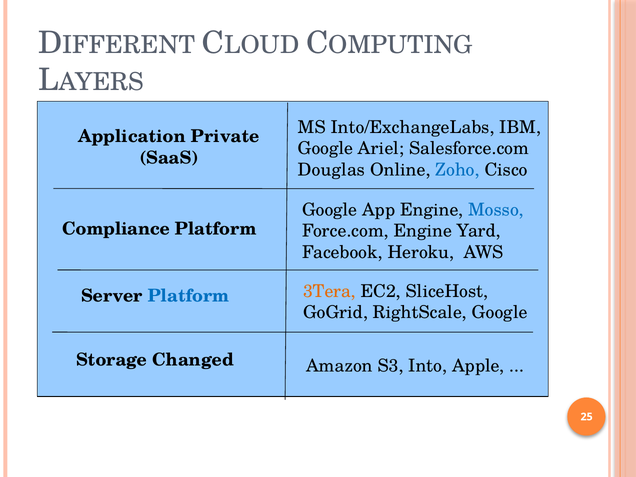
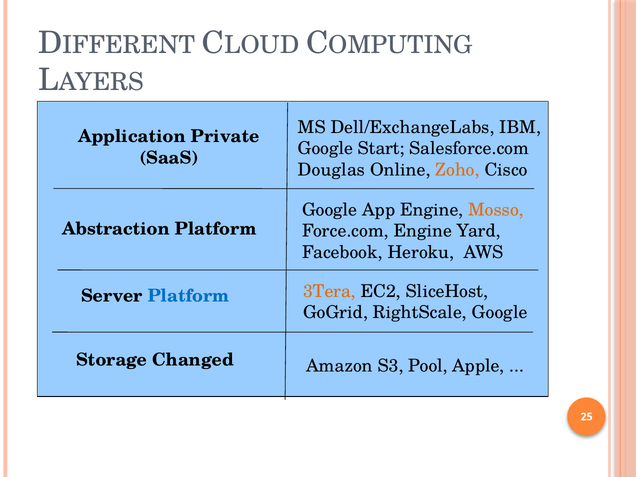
Into/ExchangeLabs: Into/ExchangeLabs -> Dell/ExchangeLabs (413, 127)
Ariel: Ariel -> Start (381, 149)
Zoho colour: blue -> orange (457, 170)
Mosso colour: blue -> orange (496, 210)
Compliance: Compliance -> Abstraction (116, 229)
Into: Into -> Pool (428, 366)
